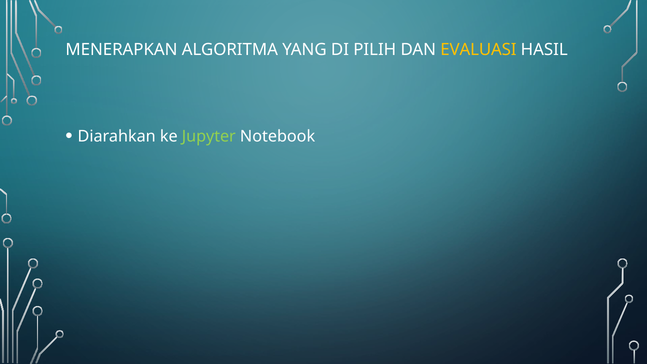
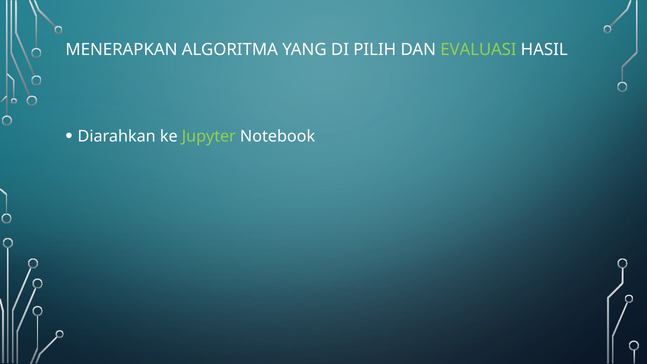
EVALUASI colour: yellow -> light green (478, 50)
